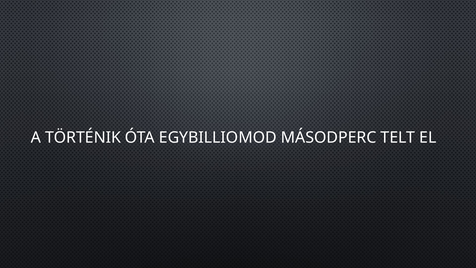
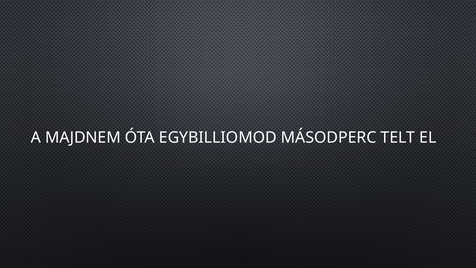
TÖRTÉNIK: TÖRTÉNIK -> MAJDNEM (83, 137)
